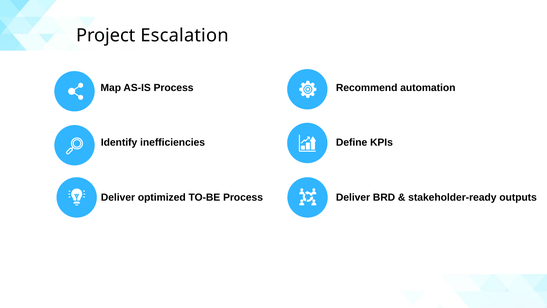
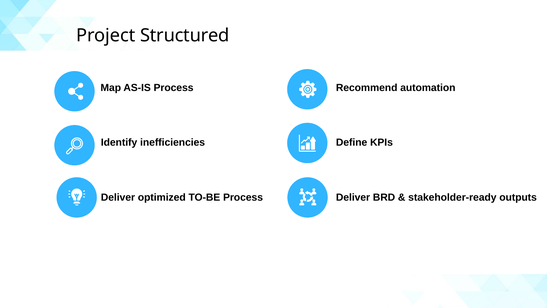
Escalation: Escalation -> Structured (185, 35)
